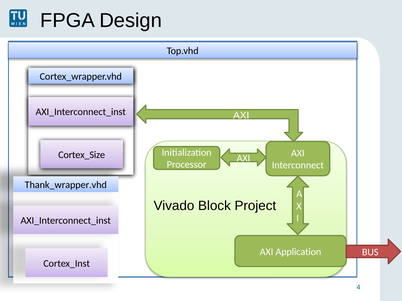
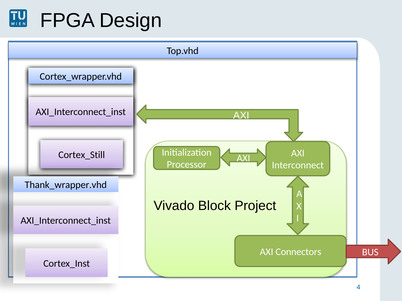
Cortex_Size: Cortex_Size -> Cortex_Still (82, 155)
Application: Application -> Connectors (298, 252)
